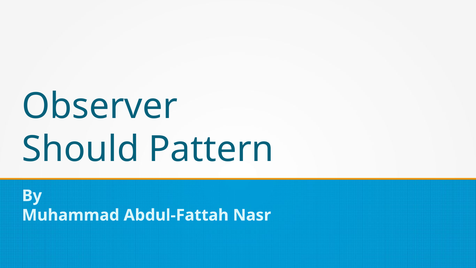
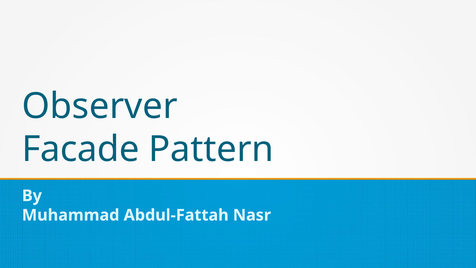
Should: Should -> Facade (81, 149)
